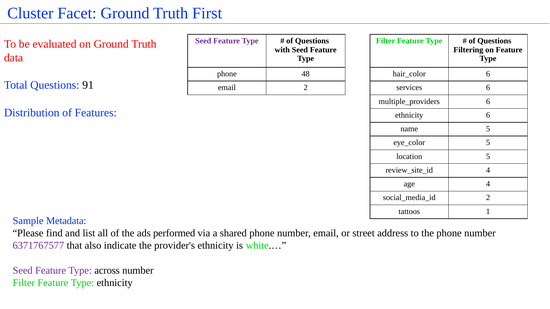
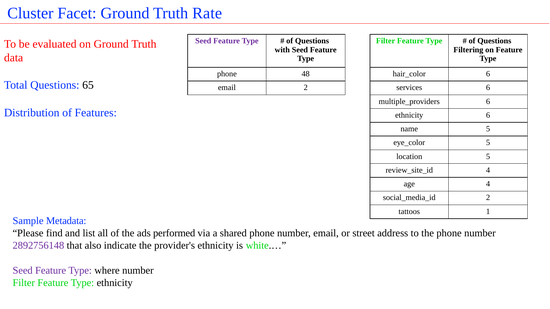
First: First -> Rate (207, 13)
91: 91 -> 65 (88, 85)
6371767577: 6371767577 -> 2892756148 (38, 246)
across: across -> where (107, 271)
